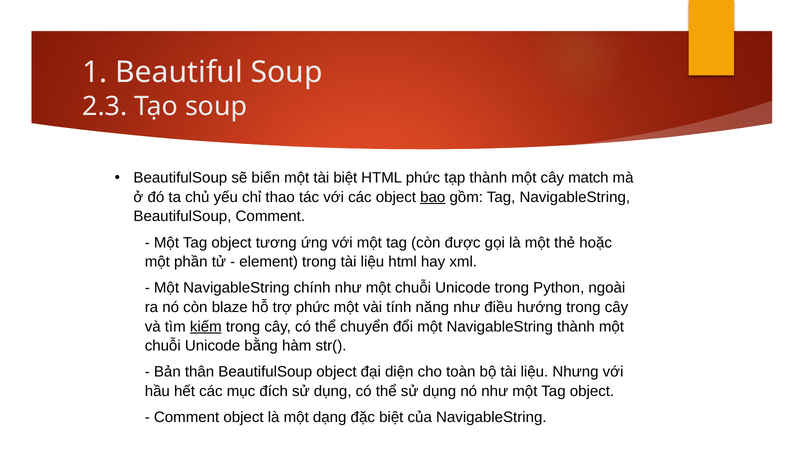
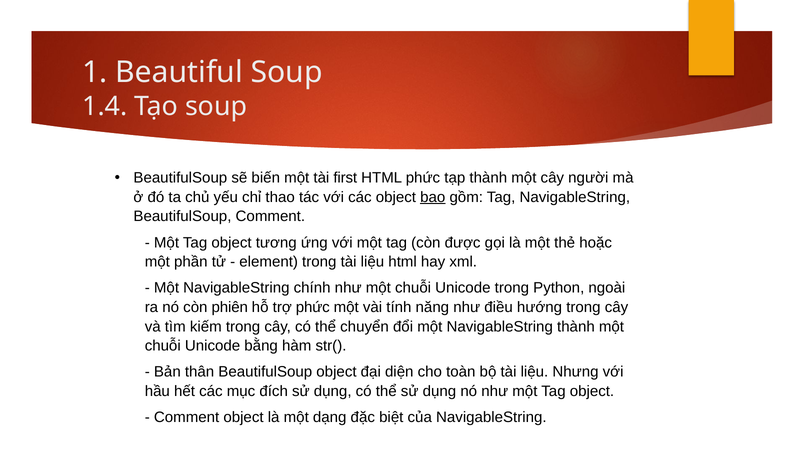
2.3: 2.3 -> 1.4 (105, 106)
tài biệt: biệt -> first (345, 178)
match: match -> người (588, 178)
blaze: blaze -> phiên (230, 307)
kiếm underline: present -> none (206, 327)
